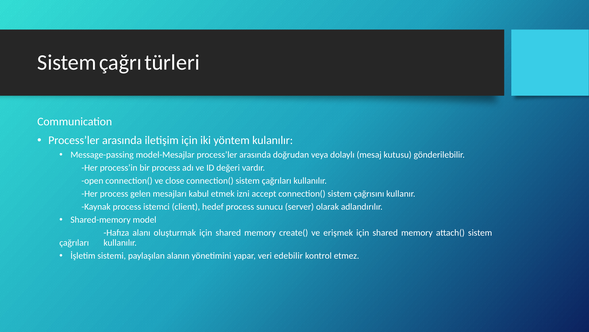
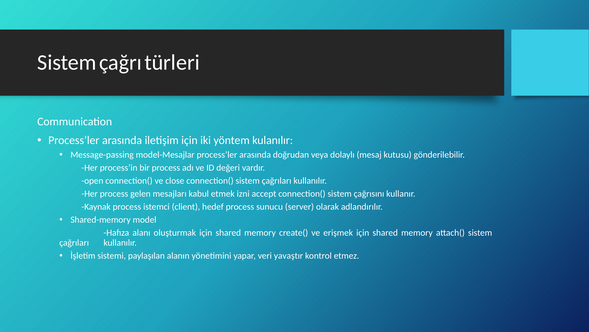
edebilir: edebilir -> yavaştır (288, 255)
